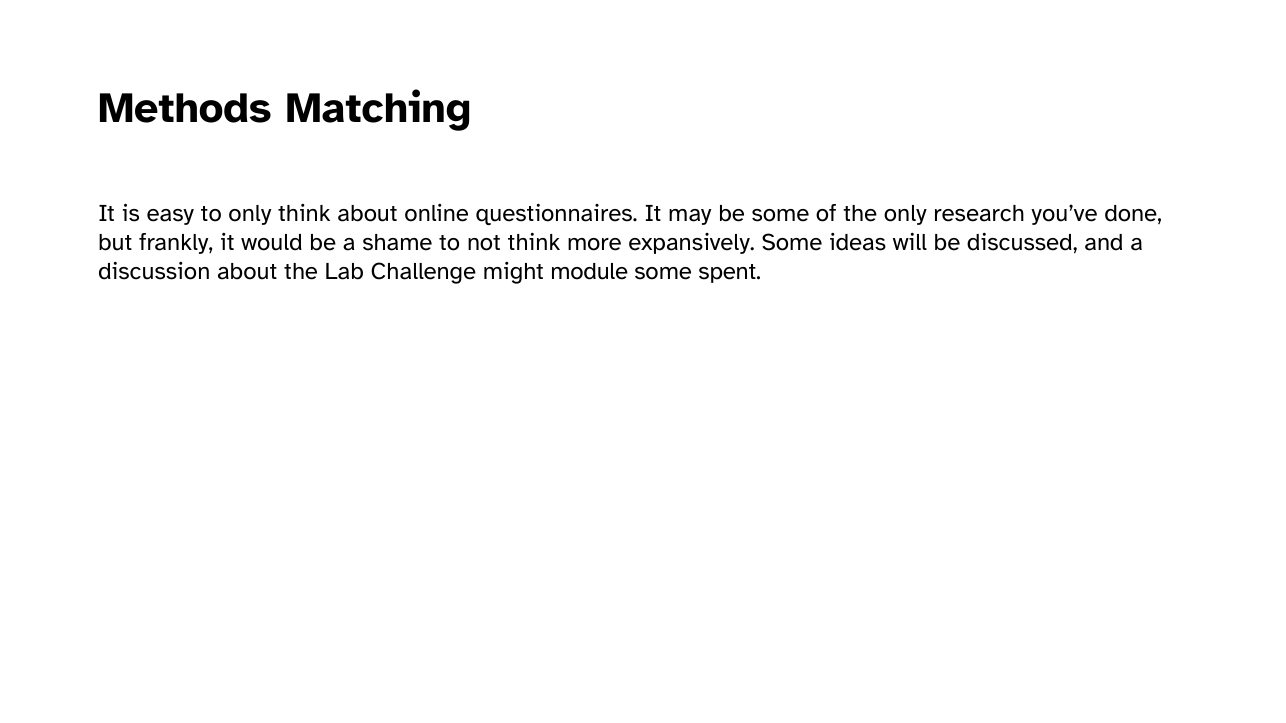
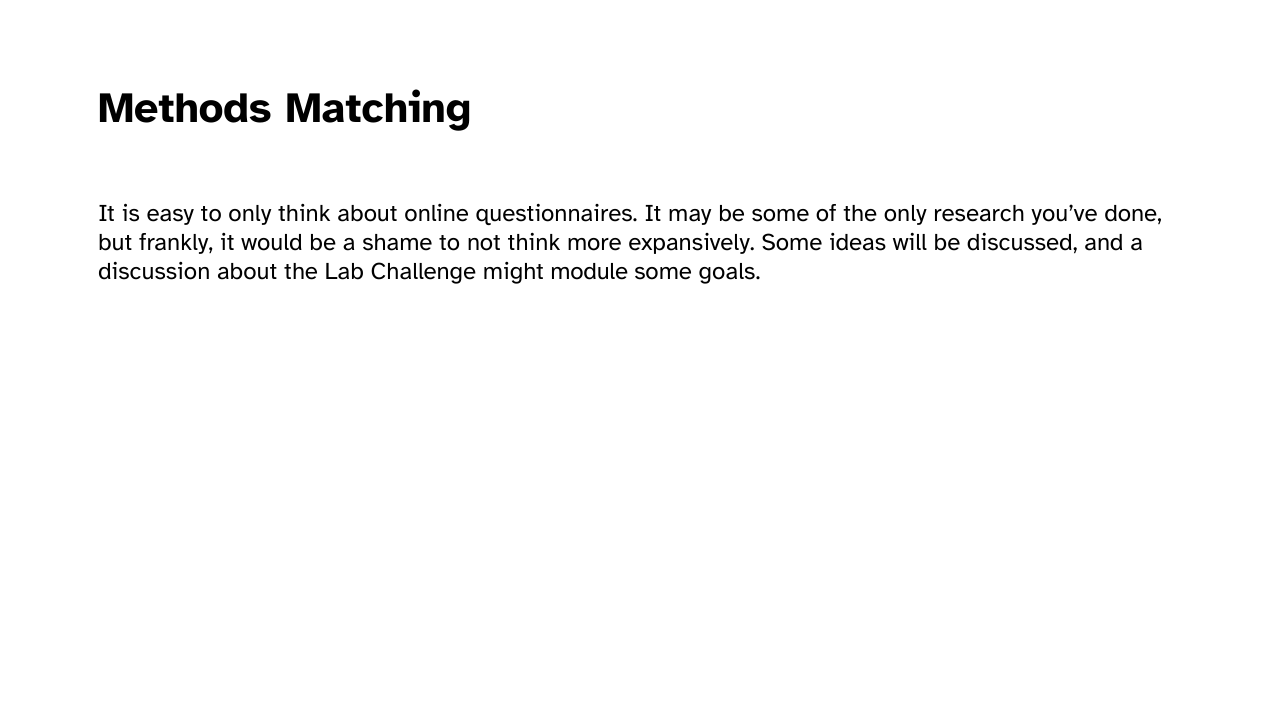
spent: spent -> goals (730, 271)
